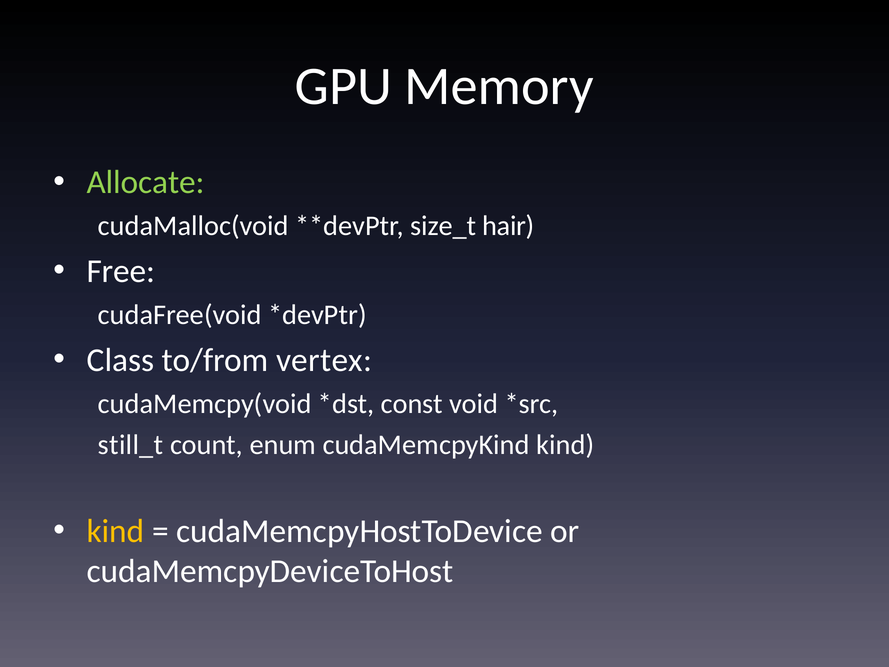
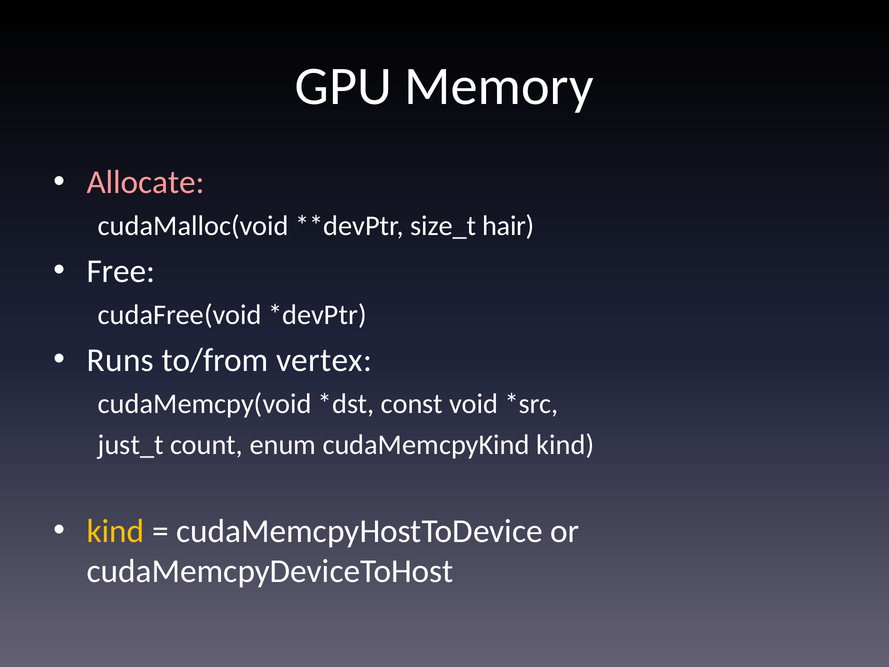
Allocate colour: light green -> pink (146, 182)
Class: Class -> Runs (120, 360)
still_t: still_t -> just_t (131, 445)
